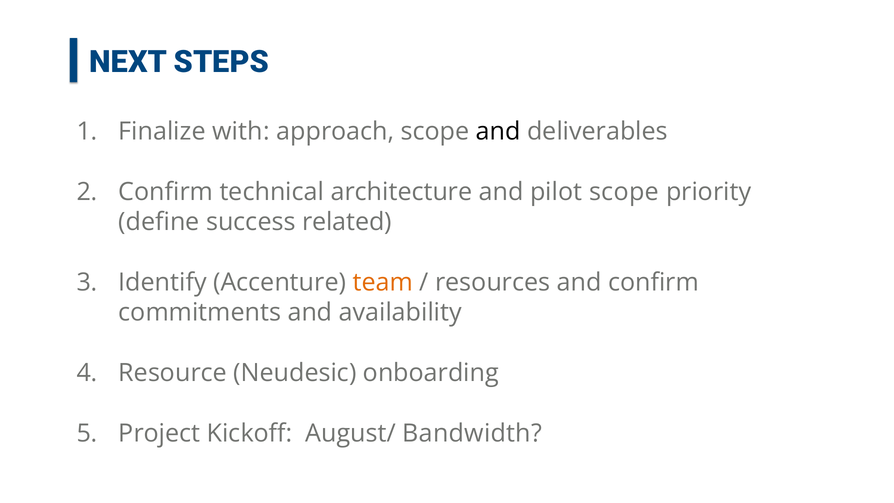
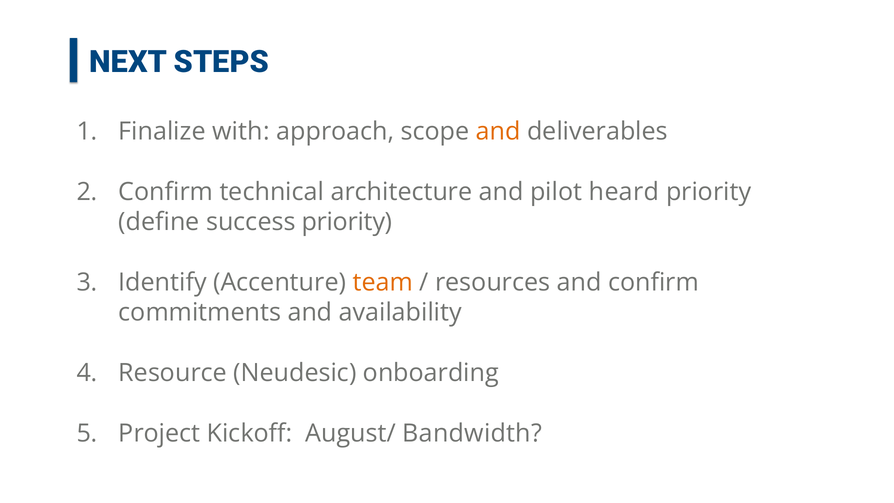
and colour: black -> orange (498, 131)
pilot scope: scope -> heard (624, 192)
success related: related -> priority (347, 222)
